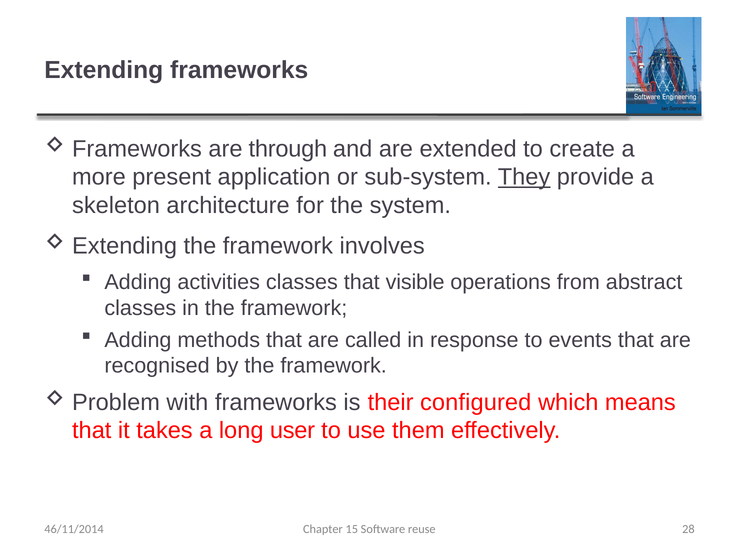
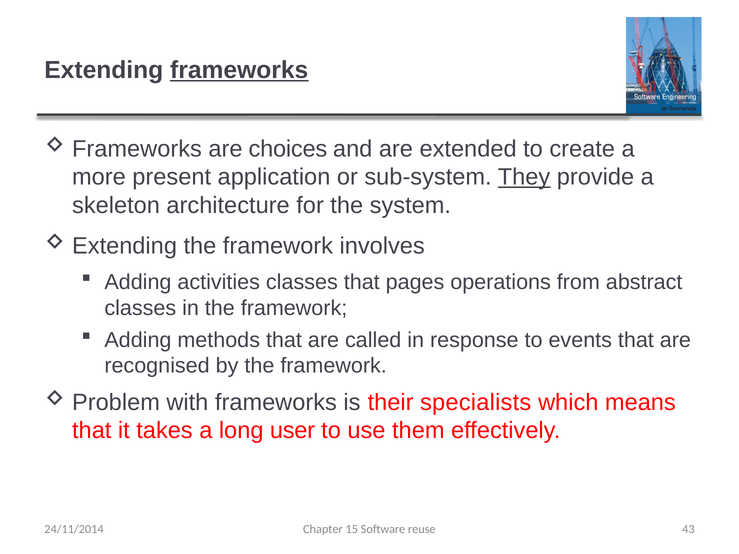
frameworks underline: none -> present (239, 70)
through: through -> choices (288, 149)
visible: visible -> pages (415, 282)
configured: configured -> specialists (476, 403)
28: 28 -> 43 (688, 529)
46/11/2014: 46/11/2014 -> 24/11/2014 (74, 529)
